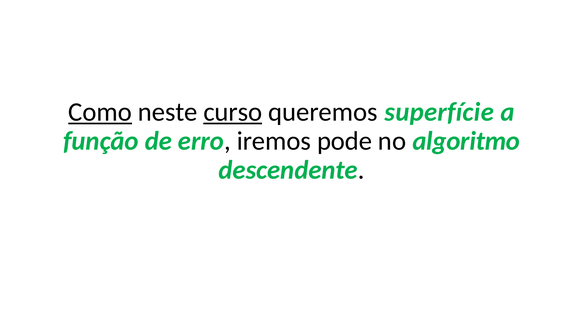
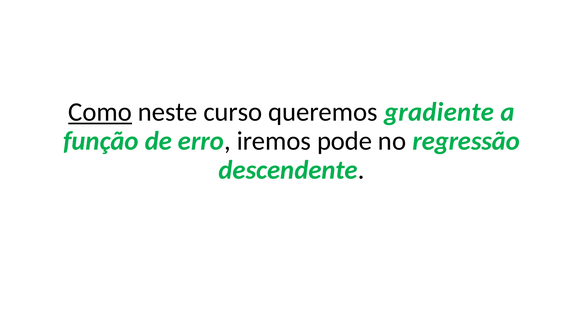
curso underline: present -> none (233, 112)
superfície: superfície -> gradiente (439, 112)
algoritmo: algoritmo -> regressão (466, 141)
